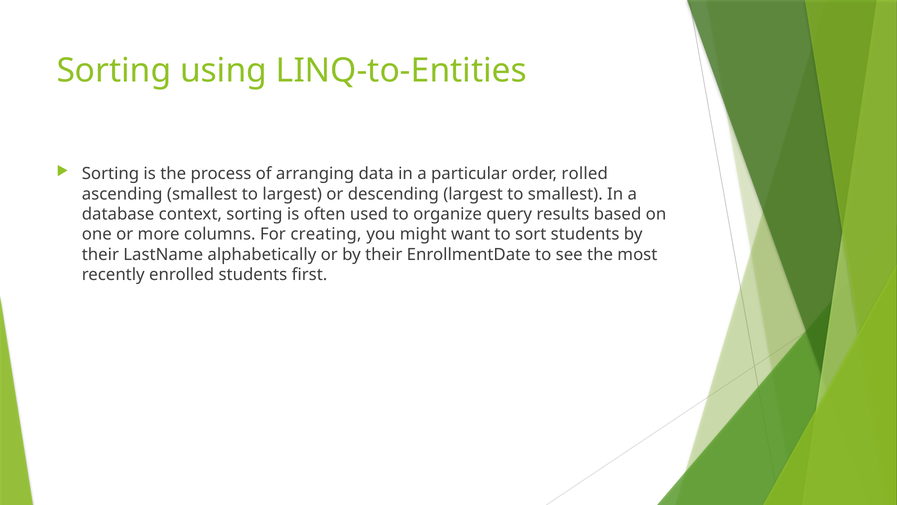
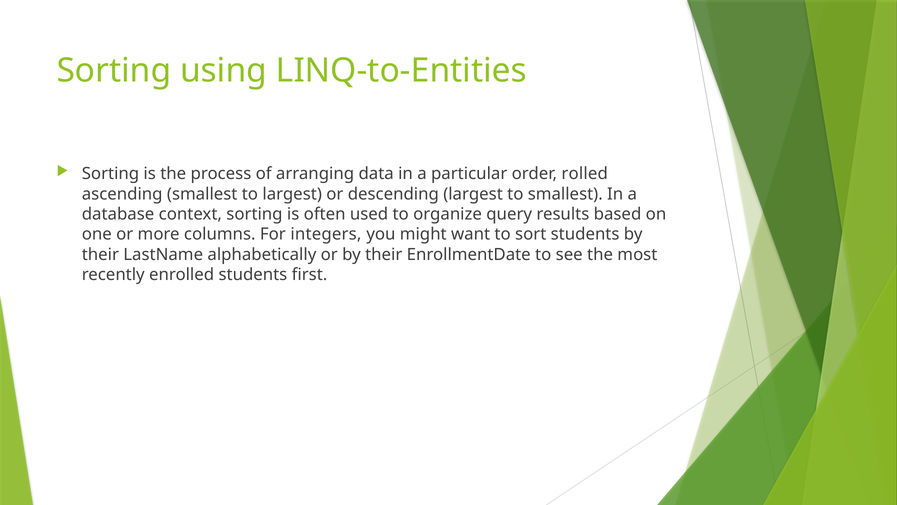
creating: creating -> integers (326, 234)
